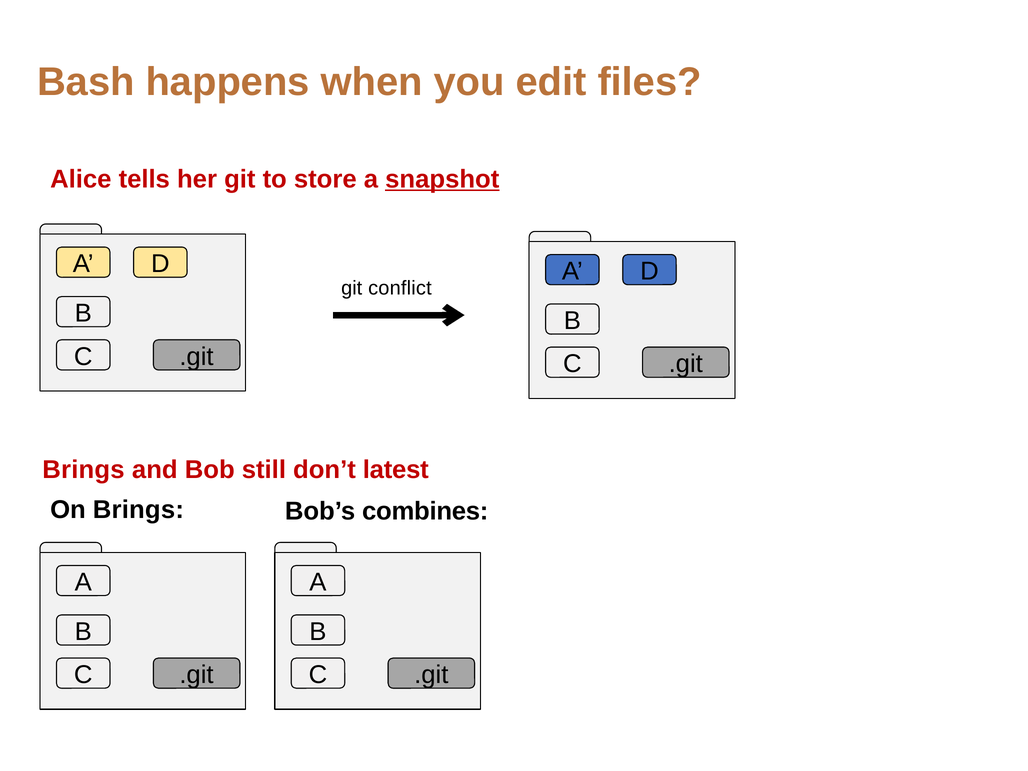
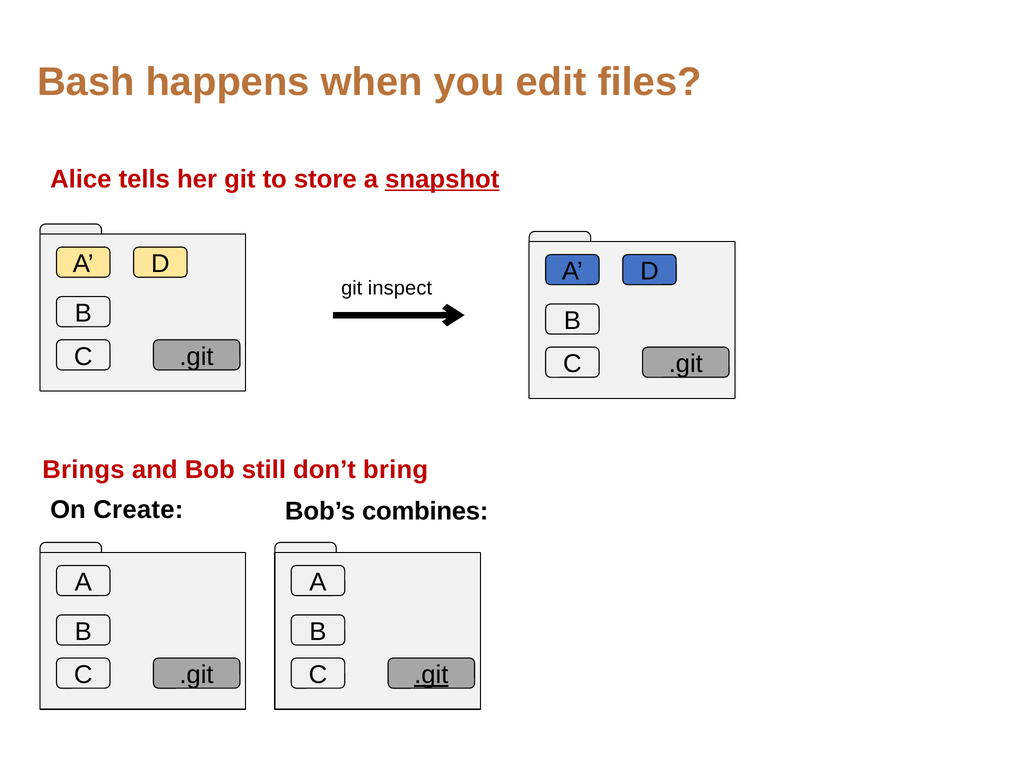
conflict: conflict -> inspect (400, 288)
latest: latest -> bring (396, 470)
On Brings: Brings -> Create (138, 510)
.git underline: none -> present (431, 675)
